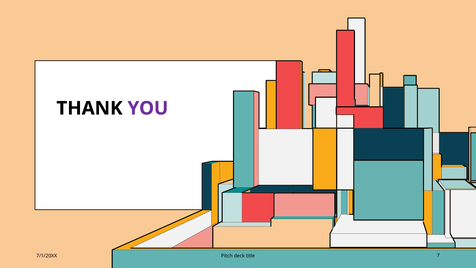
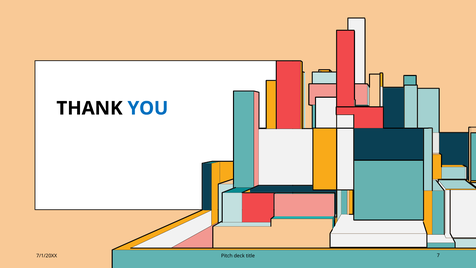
YOU colour: purple -> blue (148, 108)
